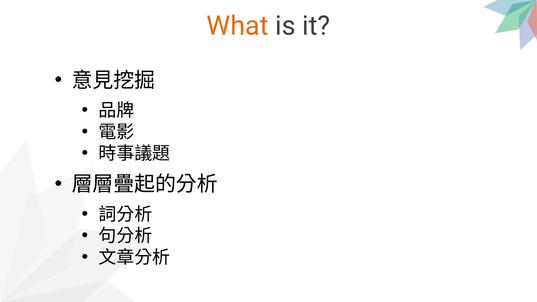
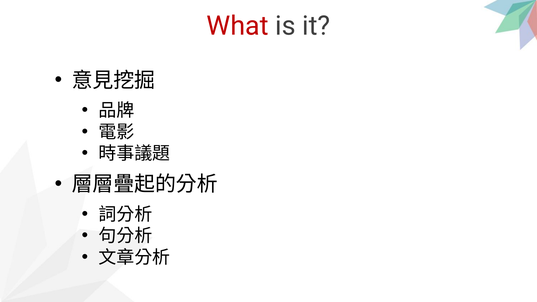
What colour: orange -> red (238, 26)
